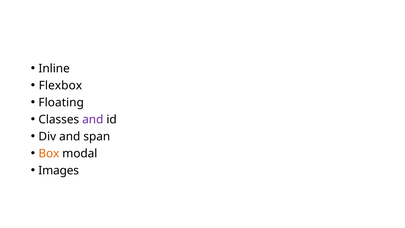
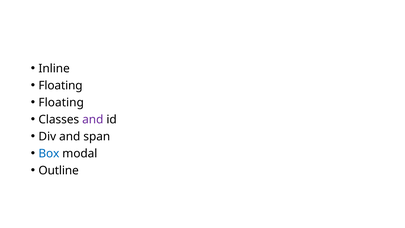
Flexbox: Flexbox -> Floating (61, 85)
Box colour: orange -> blue (49, 153)
Images: Images -> Outline (59, 170)
